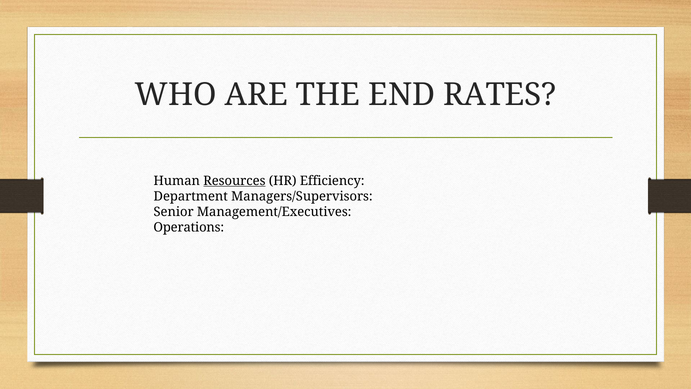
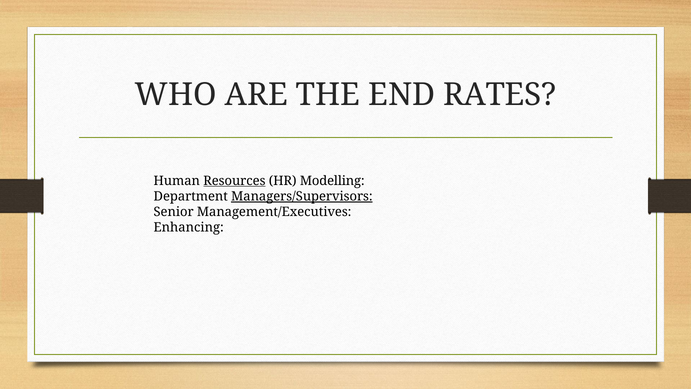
Efficiency: Efficiency -> Modelling (332, 181)
Managers/Supervisors underline: none -> present (302, 196)
Operations: Operations -> Enhancing (189, 227)
